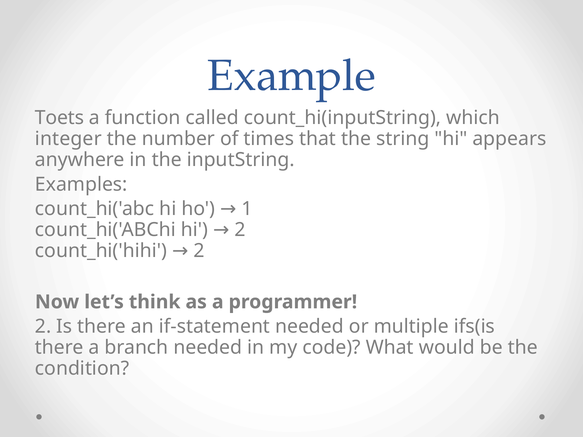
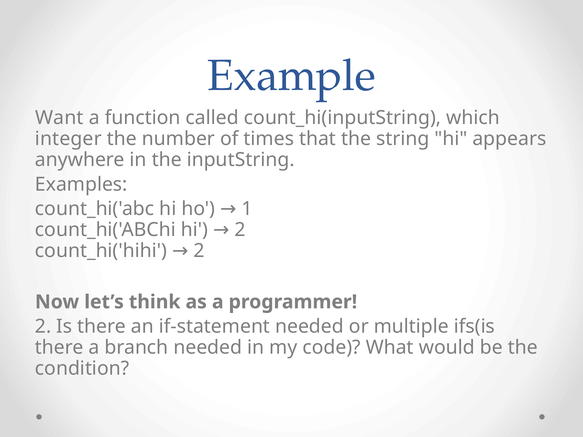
Toets: Toets -> Want (59, 118)
